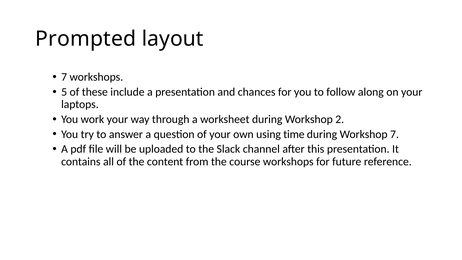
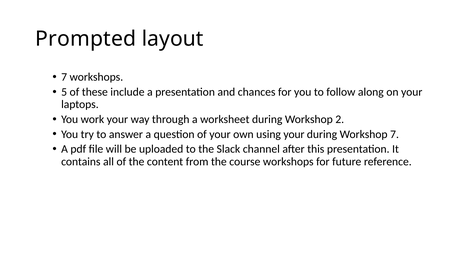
using time: time -> your (294, 134)
